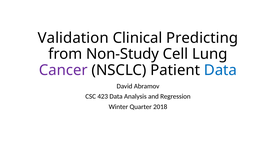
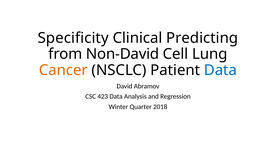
Validation: Validation -> Specificity (73, 38)
Non-Study: Non-Study -> Non-David (123, 54)
Cancer colour: purple -> orange (63, 70)
